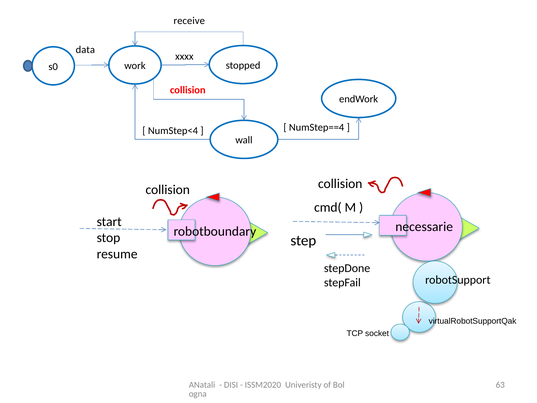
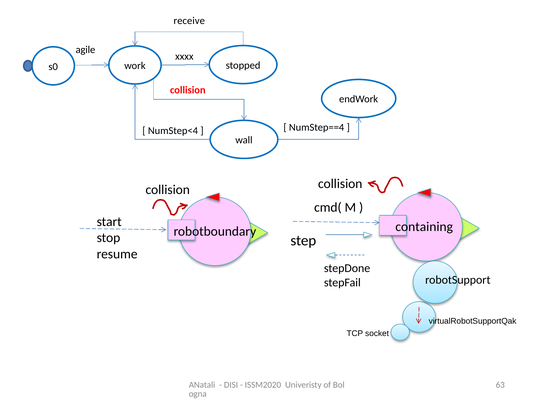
data: data -> agile (85, 50)
necessarie: necessarie -> containing (424, 227)
